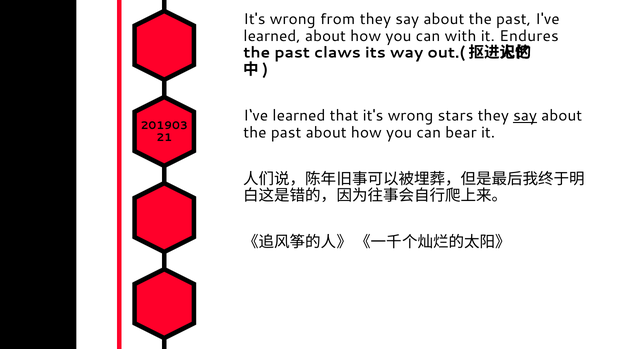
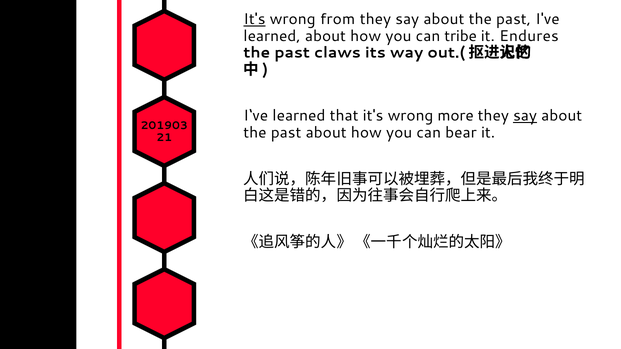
It's underline: none -> present (254, 19)
with: with -> tribe (461, 36)
stars: stars -> more (456, 116)
